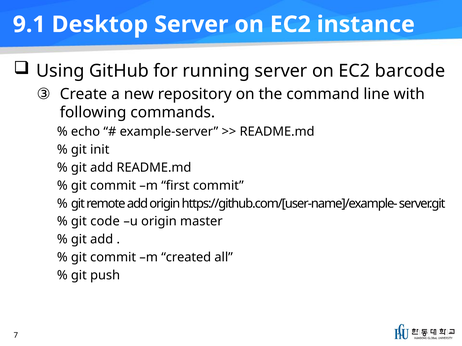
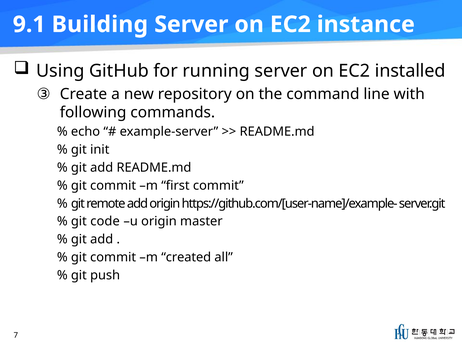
Desktop: Desktop -> Building (100, 24)
barcode: barcode -> installed (410, 71)
